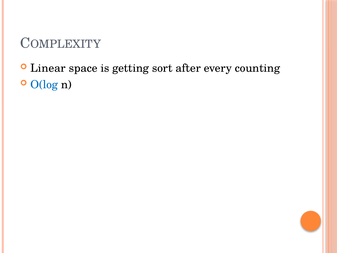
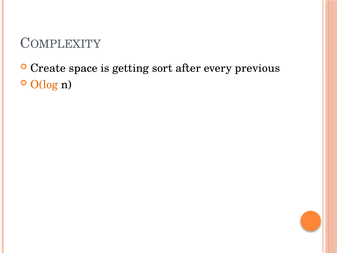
Linear: Linear -> Create (48, 68)
counting: counting -> previous (257, 68)
O(log colour: blue -> orange (44, 84)
